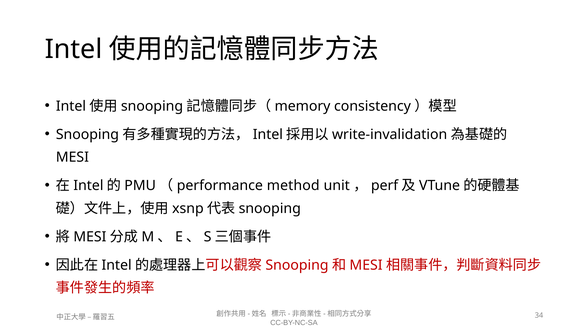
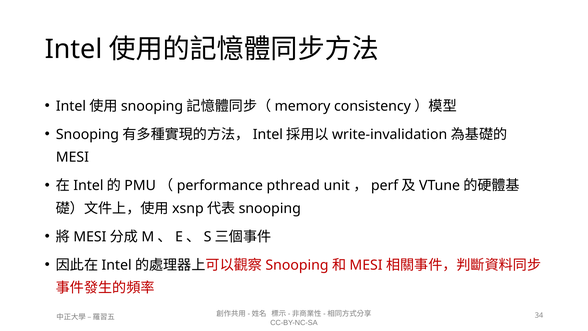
method: method -> pthread (293, 186)
